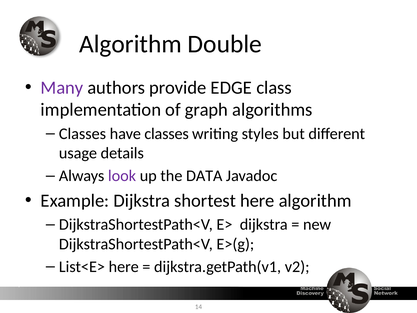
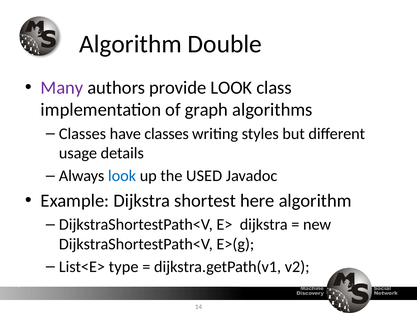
provide EDGE: EDGE -> LOOK (231, 87)
look colour: purple -> blue (122, 176)
DATA: DATA -> USED (204, 176)
List<E> here: here -> type (124, 267)
